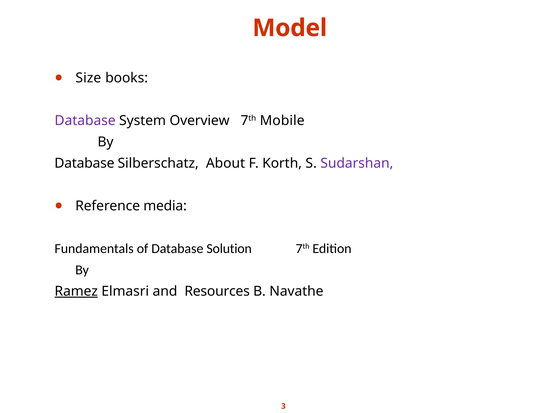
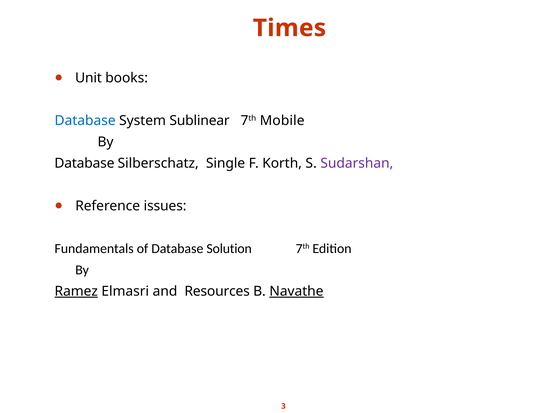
Model: Model -> Times (289, 28)
Size: Size -> Unit (88, 78)
Database colour: purple -> blue (85, 121)
Overview: Overview -> Sublinear (200, 121)
About: About -> Single (226, 163)
media: media -> issues (165, 206)
Navathe underline: none -> present (296, 291)
